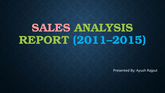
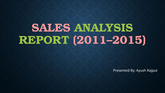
2011–2015 colour: light blue -> pink (110, 40)
